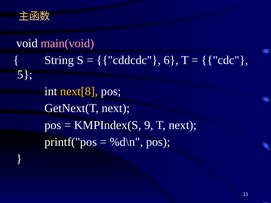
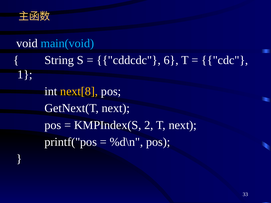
main(void colour: pink -> light blue (67, 43)
5: 5 -> 1 (25, 75)
9: 9 -> 2 (149, 125)
